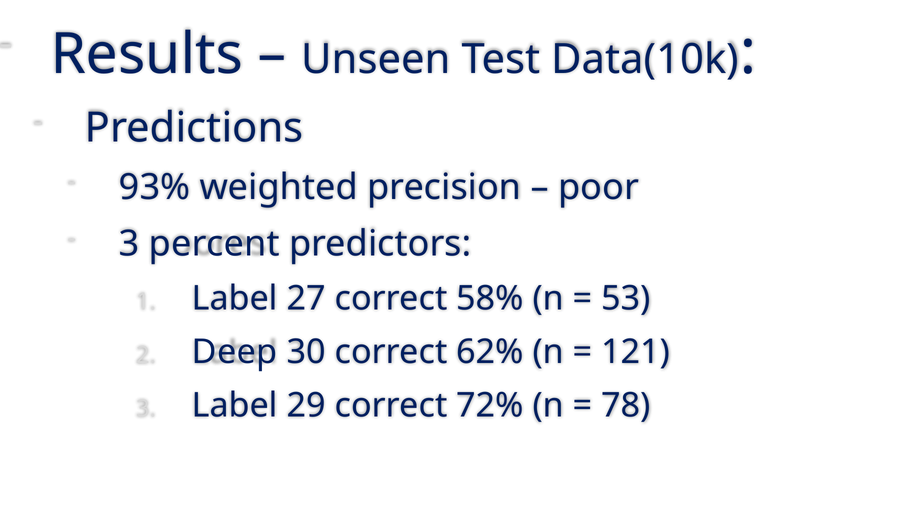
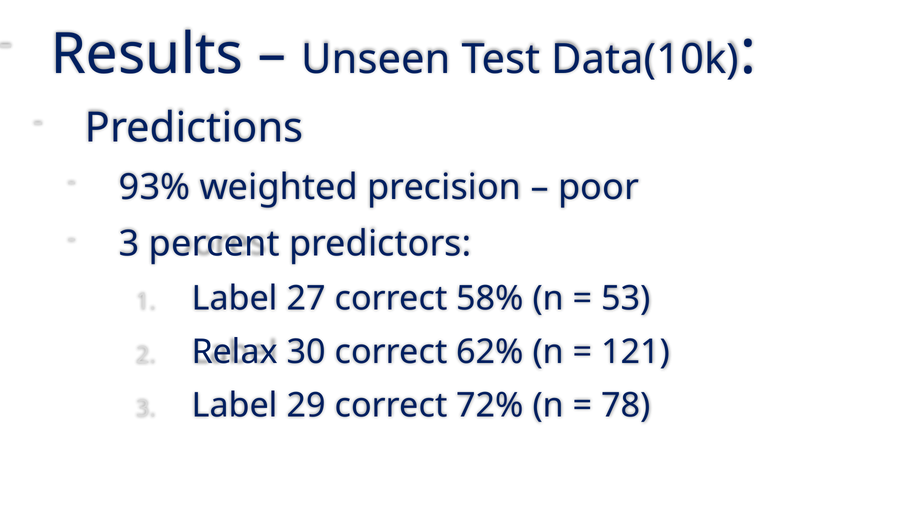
Deep: Deep -> Relax (235, 352)
